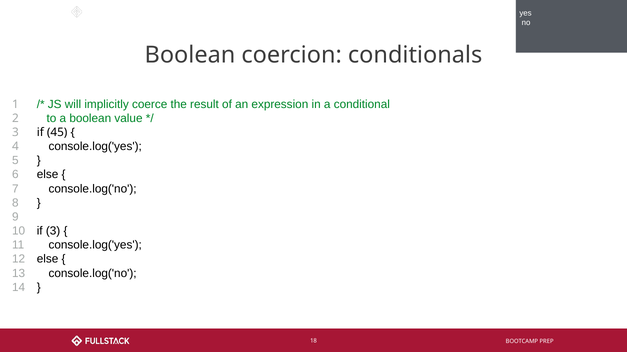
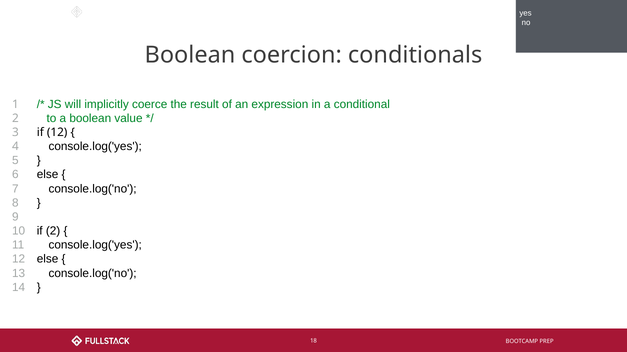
if 45: 45 -> 12 (57, 133)
if 3: 3 -> 2 (53, 231)
